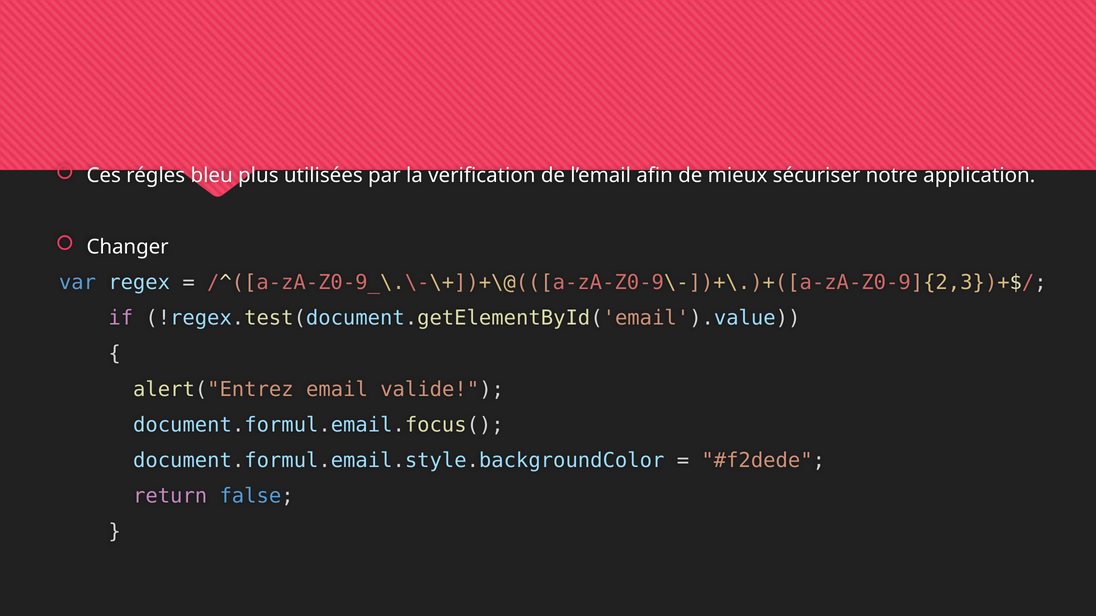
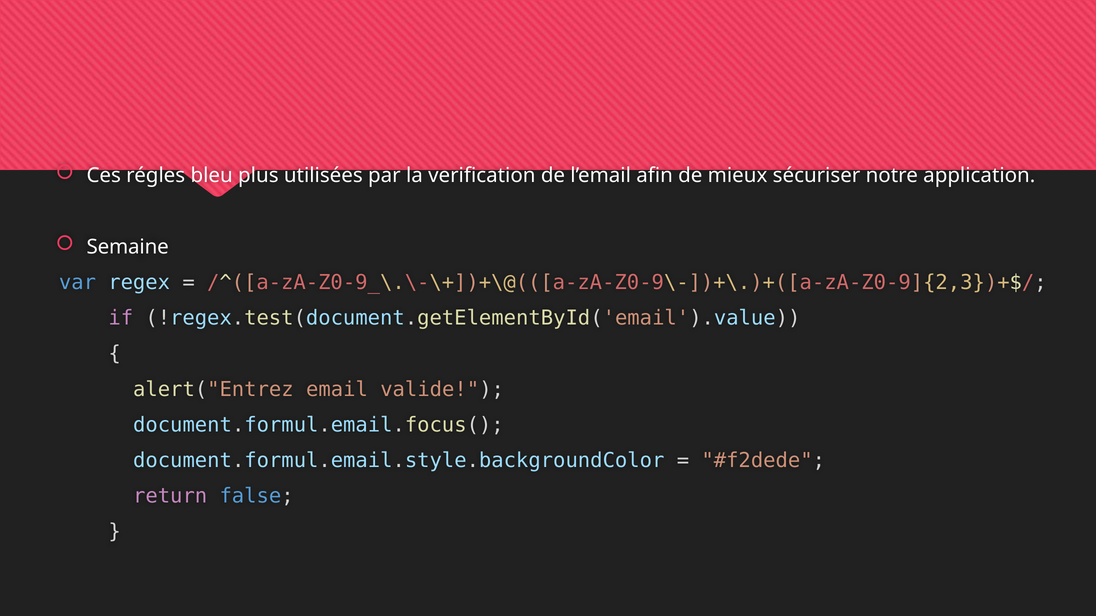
Changer: Changer -> Semaine (128, 247)
